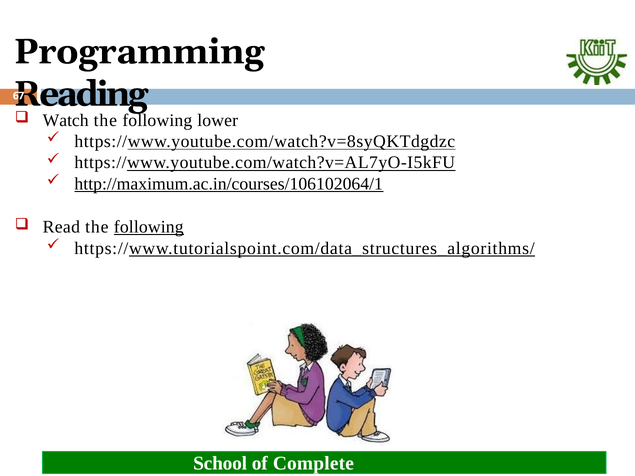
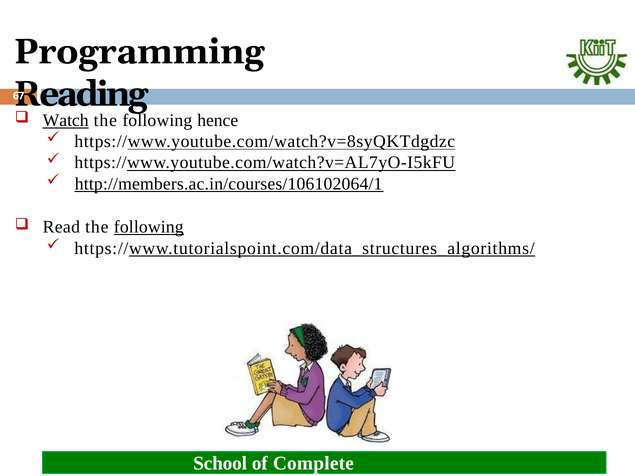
Watch underline: none -> present (66, 120)
lower: lower -> hence (218, 120)
http://maximum.ac.in/courses/106102064/1: http://maximum.ac.in/courses/106102064/1 -> http://members.ac.in/courses/106102064/1 (229, 184)
